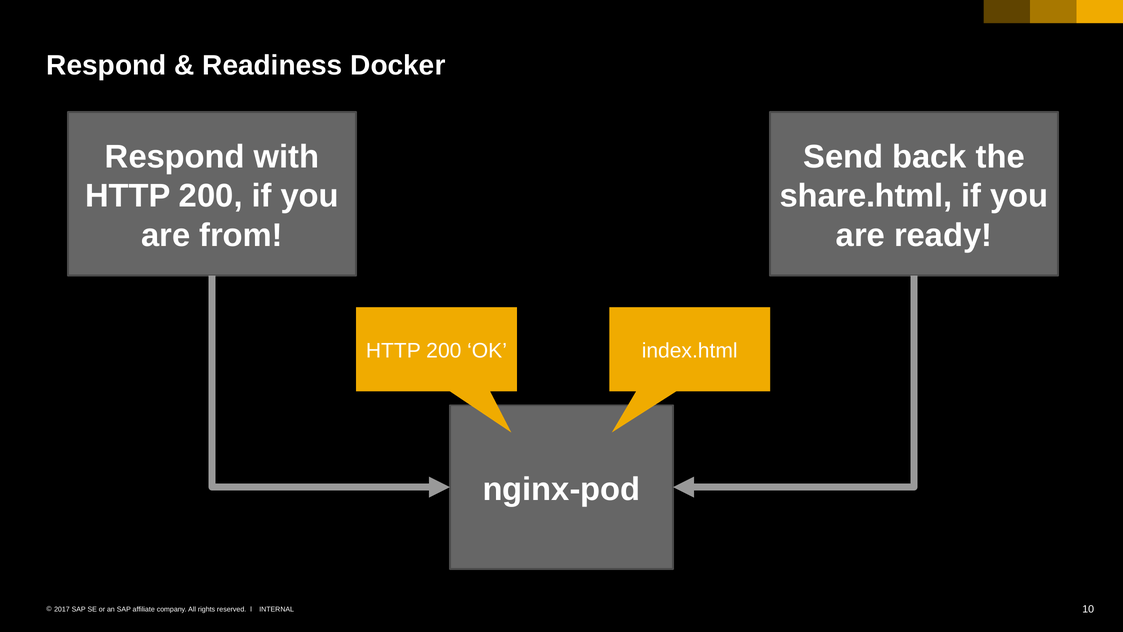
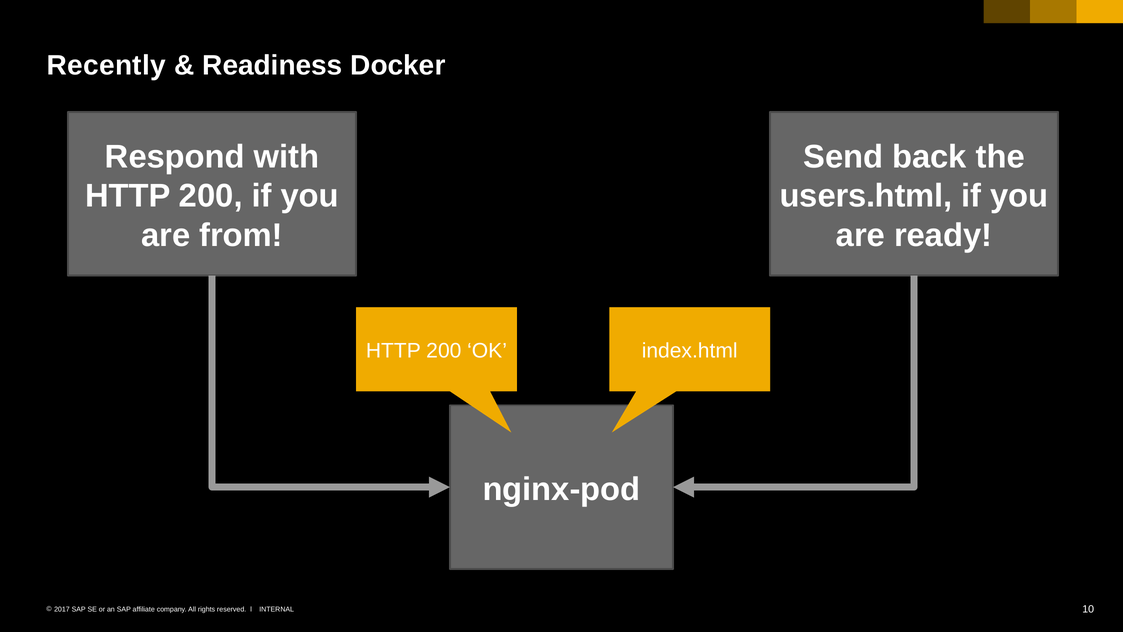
Respond: Respond -> Recently (106, 65)
share.html: share.html -> users.html (866, 196)
